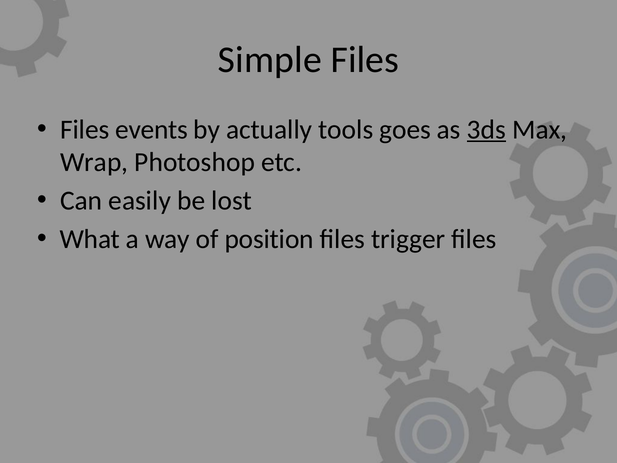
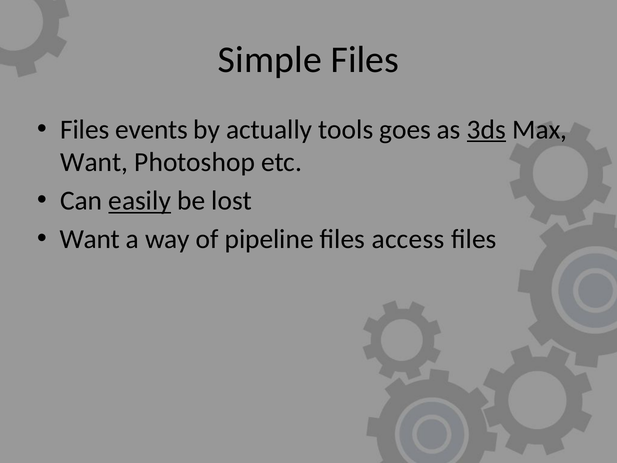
Wrap: Wrap -> Want (94, 162)
easily underline: none -> present (140, 201)
What: What -> Want (90, 239)
position: position -> pipeline (269, 239)
trigger: trigger -> access (408, 239)
